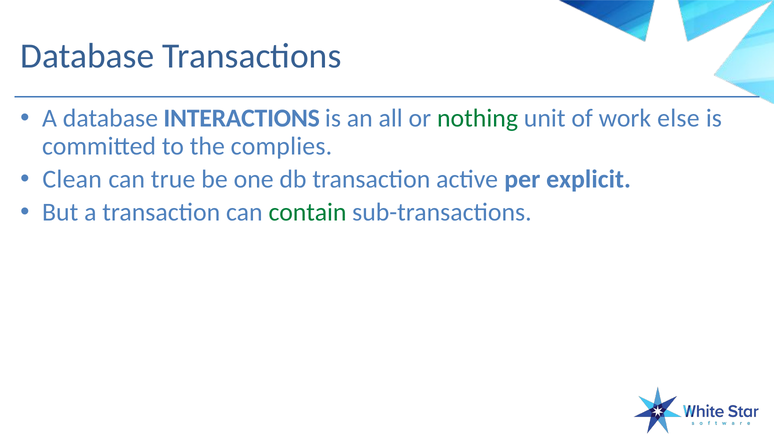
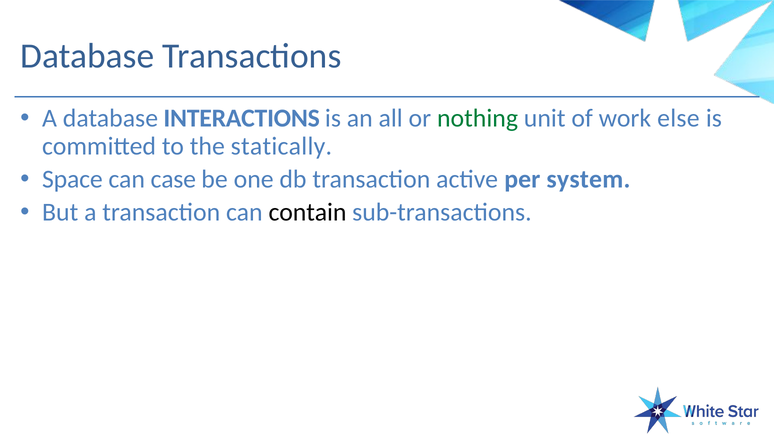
complies: complies -> statically (281, 146)
Clean: Clean -> Space (72, 179)
true: true -> case (173, 179)
explicit: explicit -> system (588, 179)
contain colour: green -> black (307, 212)
